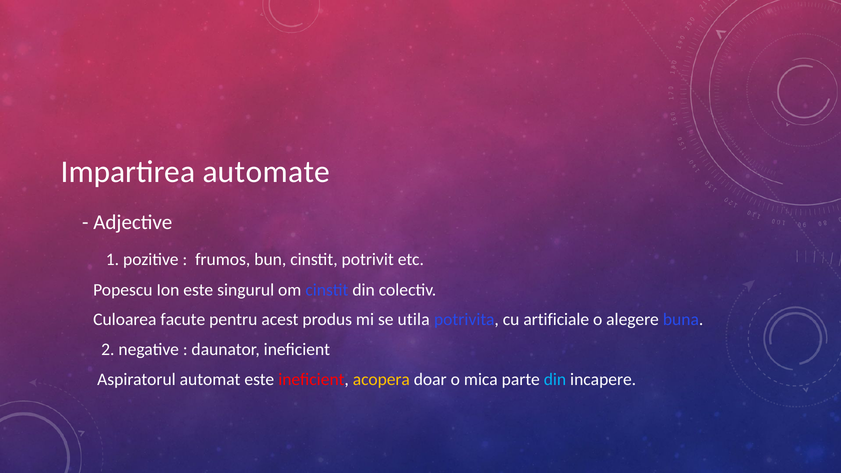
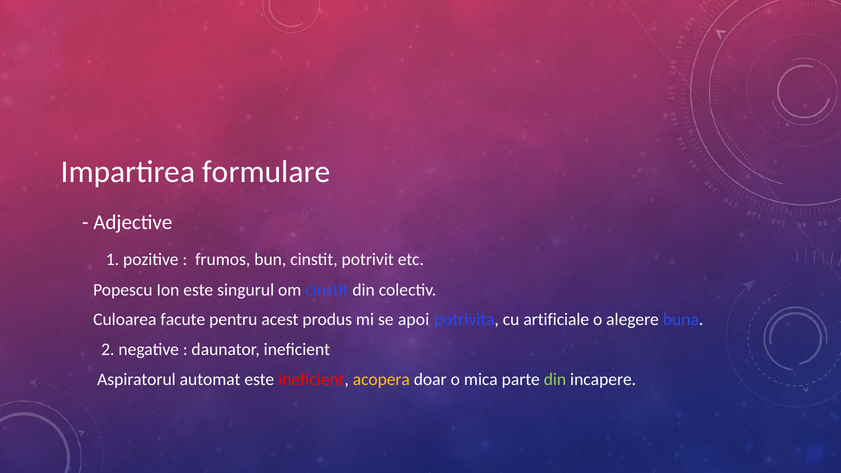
automate: automate -> formulare (266, 172)
utila: utila -> apoi (414, 320)
din colour: light blue -> light green (555, 379)
